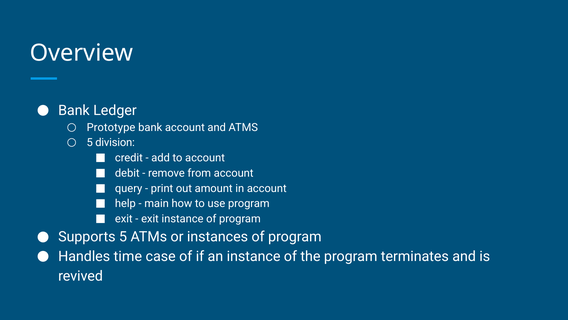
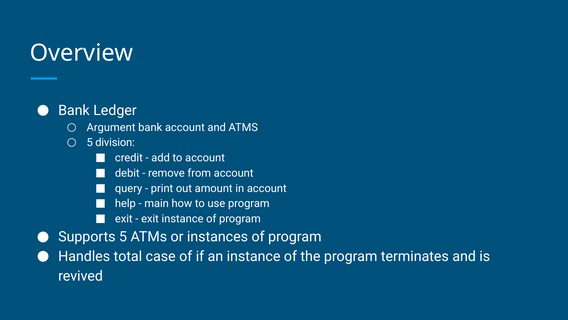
Prototype: Prototype -> Argument (111, 127)
time: time -> total (128, 256)
